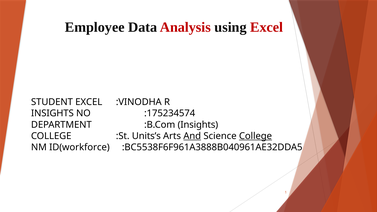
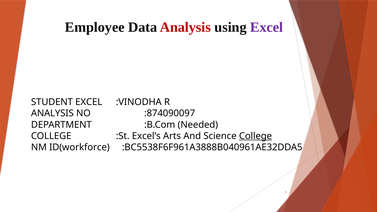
Excel colour: red -> purple (267, 27)
INSIGHTS: INSIGHTS -> ANALYSIS (52, 113)
:175234574: :175234574 -> :874090097 (170, 113)
:B.Com Insights: Insights -> Needed (198, 125)
Units’s: Units’s -> Excel’s (146, 136)
And underline: present -> none (192, 136)
